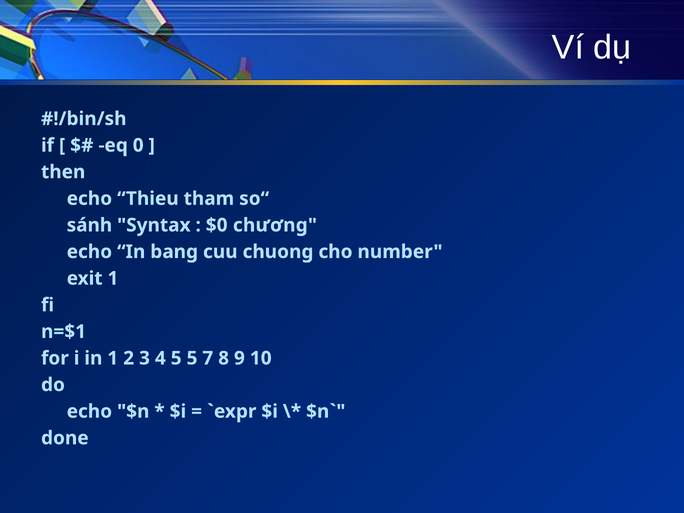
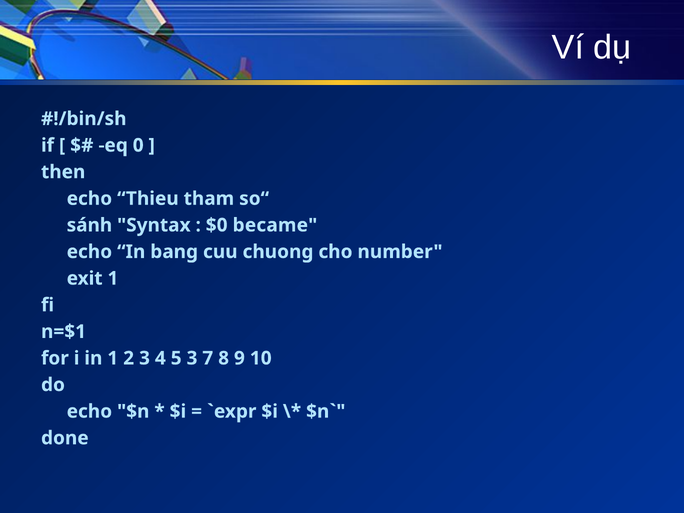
chương: chương -> became (275, 225)
5 5: 5 -> 3 (192, 358)
